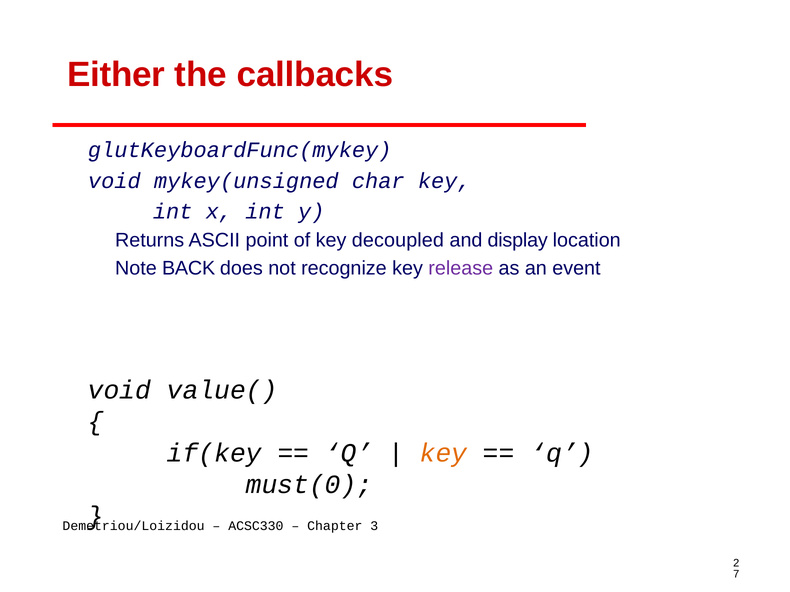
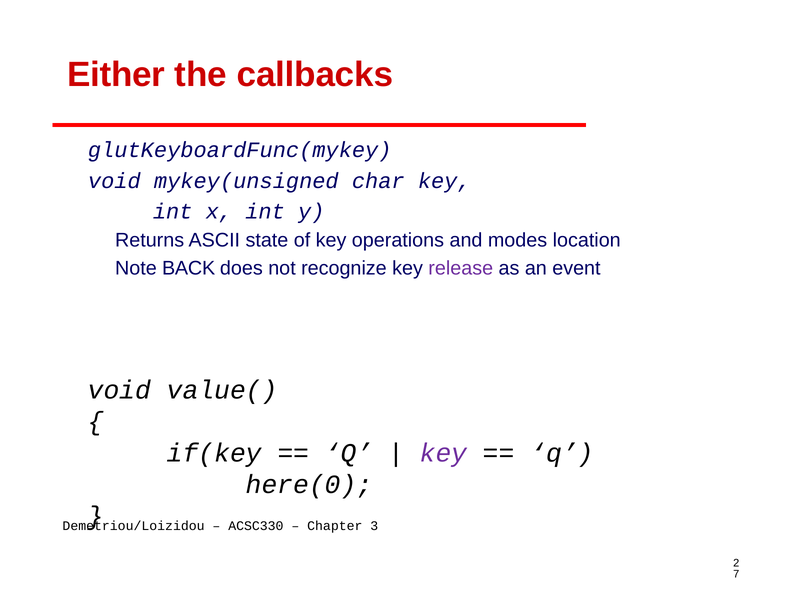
point: point -> state (267, 241)
decoupled: decoupled -> operations (398, 241)
display: display -> modes (518, 241)
key colour: orange -> purple (443, 453)
must(0: must(0 -> here(0 (309, 485)
